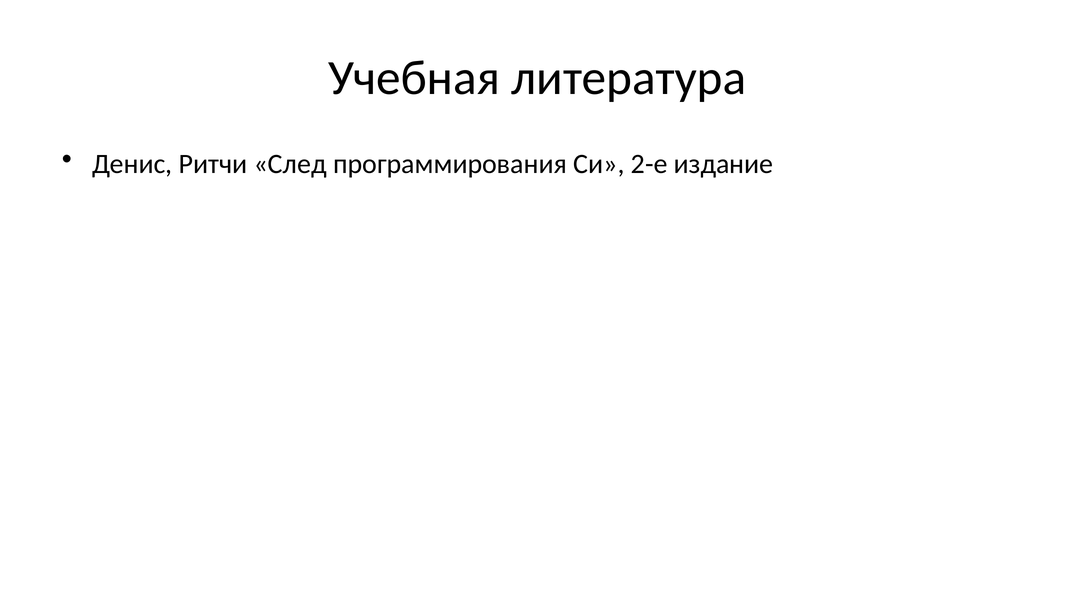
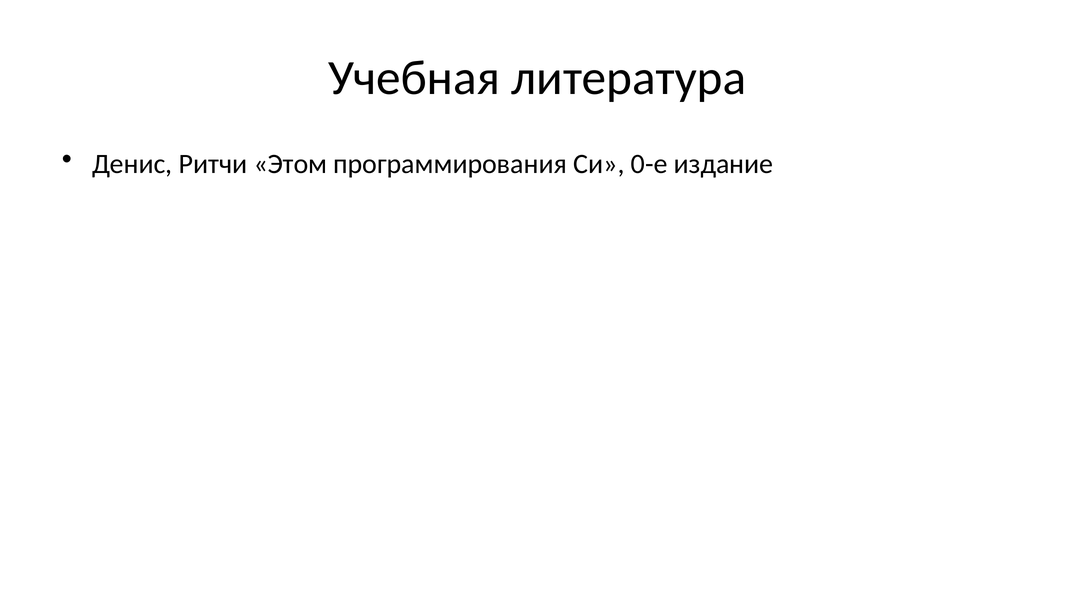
След: След -> Этом (290, 164)
2-е: 2-е -> 0-е (649, 164)
